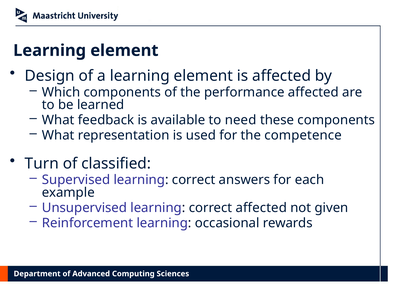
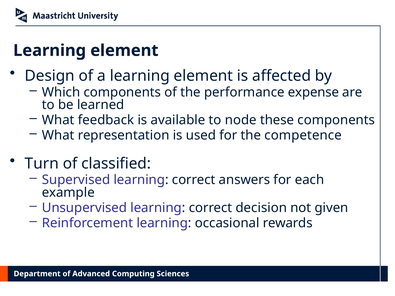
performance affected: affected -> expense (313, 92)
need: need -> node (241, 120)
correct affected: affected -> decision (261, 208)
